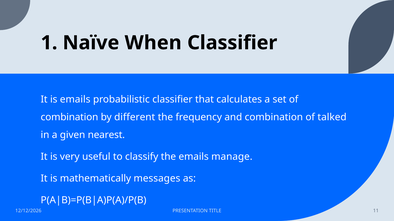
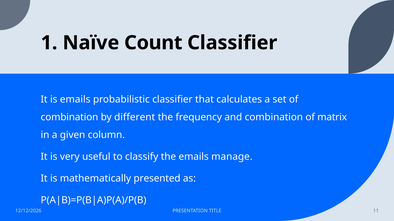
When: When -> Count (153, 43)
talked: talked -> matrix (332, 117)
nearest: nearest -> column (106, 135)
messages: messages -> presented (157, 179)
